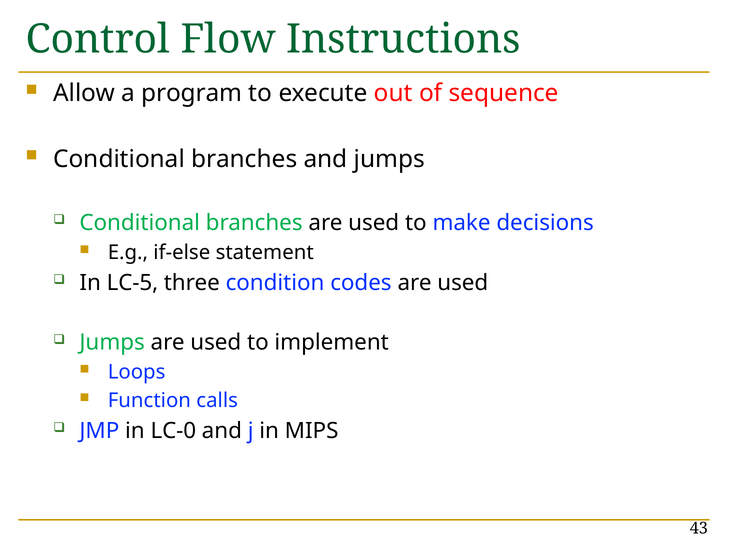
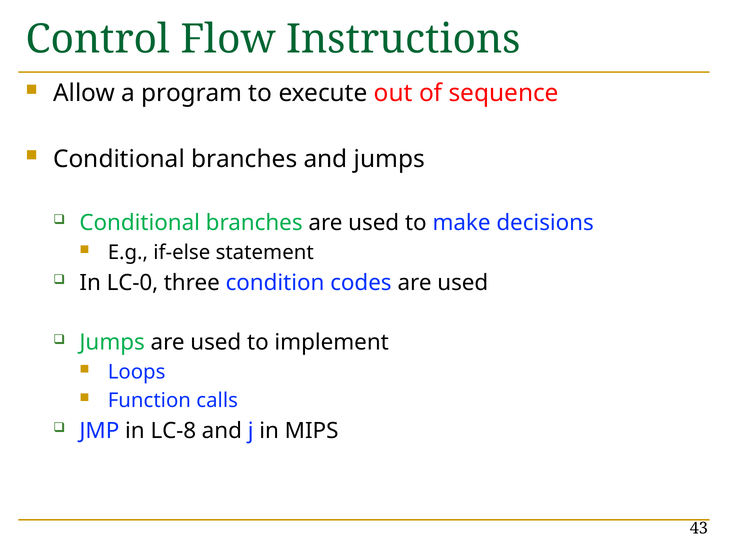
LC-5: LC-5 -> LC-0 (132, 283)
LC-0: LC-0 -> LC-8 (173, 431)
